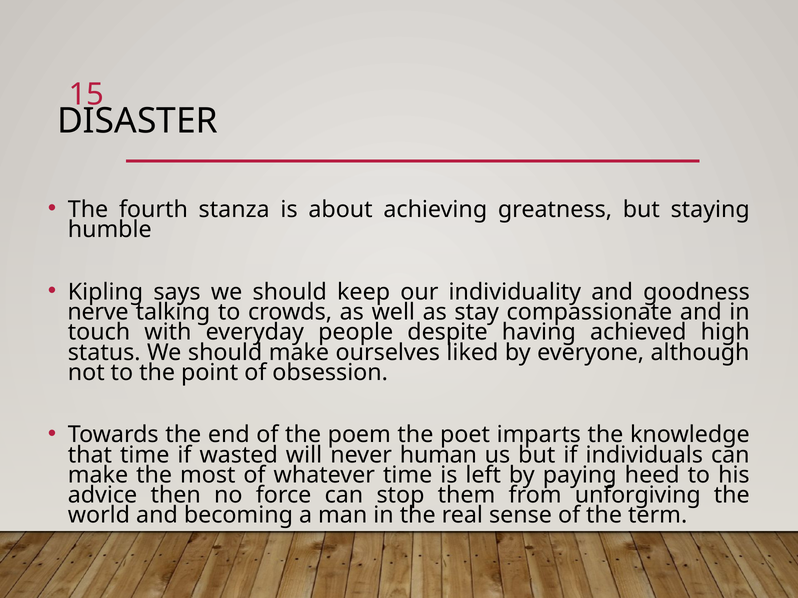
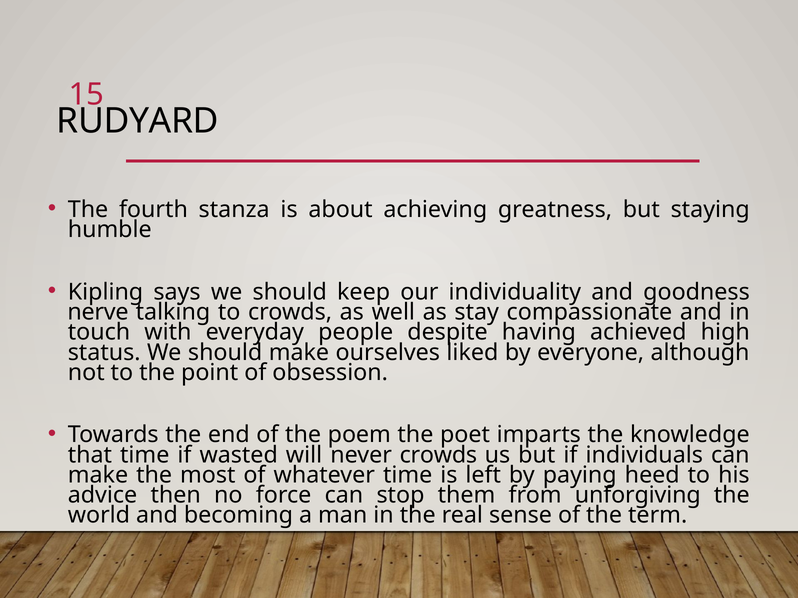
DISASTER: DISASTER -> RUDYARD (138, 121)
never human: human -> crowds (438, 455)
